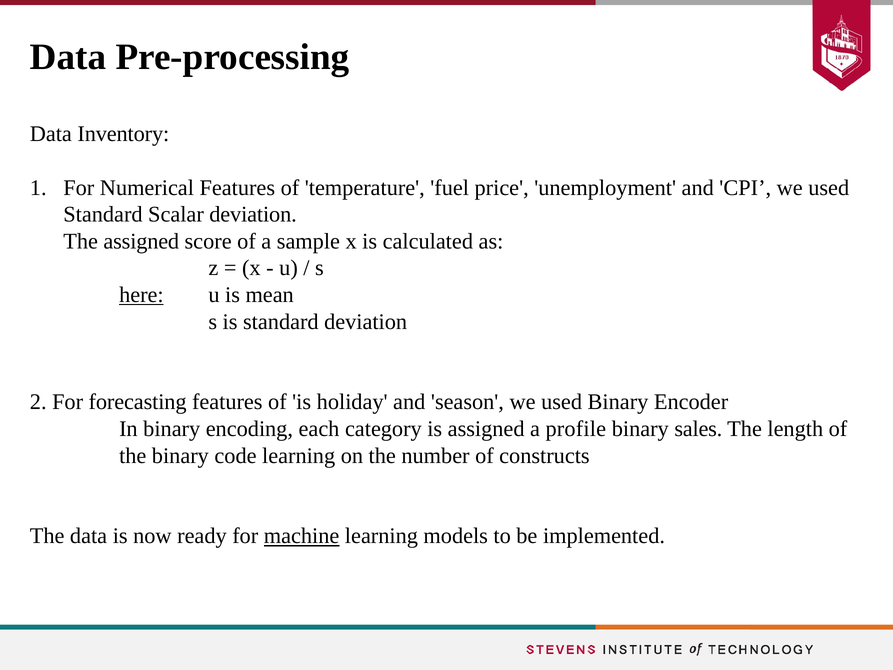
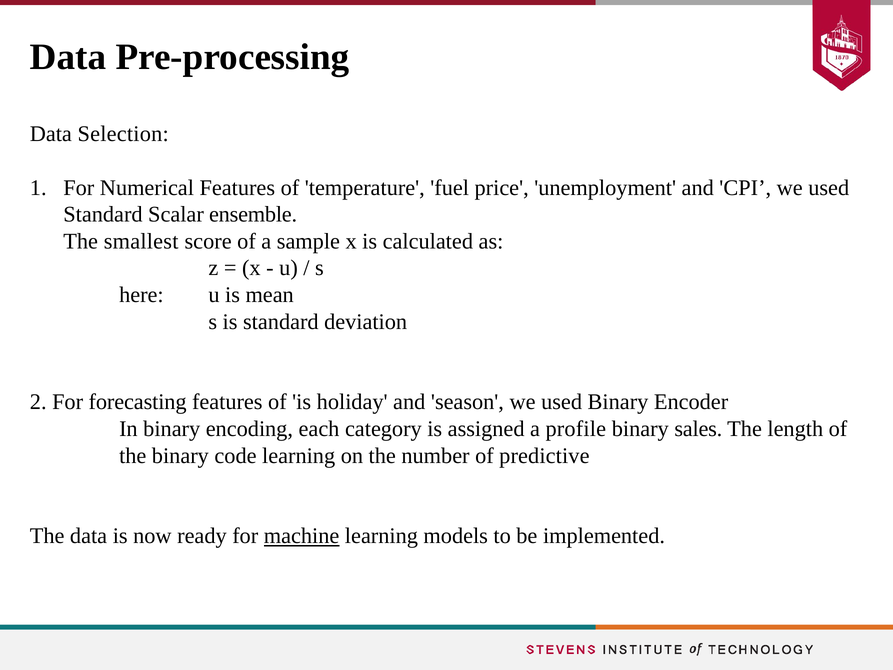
Inventory: Inventory -> Selection (123, 134)
Scalar deviation: deviation -> ensemble (253, 214)
The assigned: assigned -> smallest (141, 241)
here underline: present -> none (141, 295)
constructs: constructs -> predictive (544, 456)
